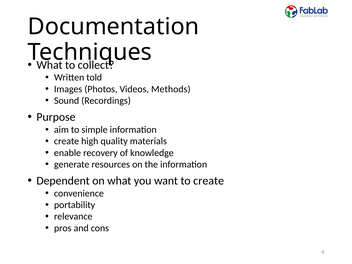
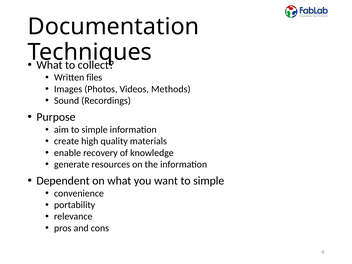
told: told -> files (94, 77)
want to create: create -> simple (209, 181)
